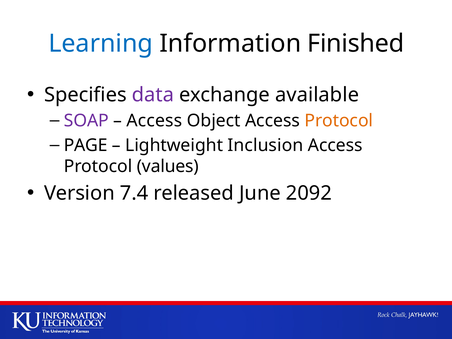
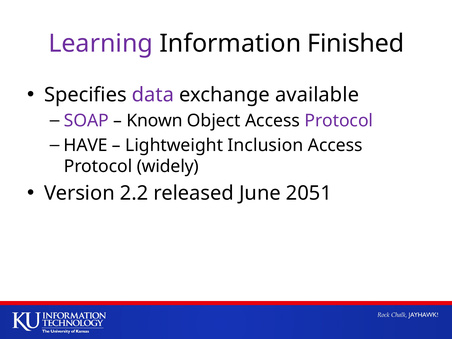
Learning colour: blue -> purple (101, 44)
Access: Access -> Known (155, 121)
Protocol colour: orange -> purple (339, 121)
PAGE: PAGE -> HAVE (86, 145)
values: values -> widely (168, 167)
7.4: 7.4 -> 2.2 (134, 193)
2092: 2092 -> 2051 (309, 193)
